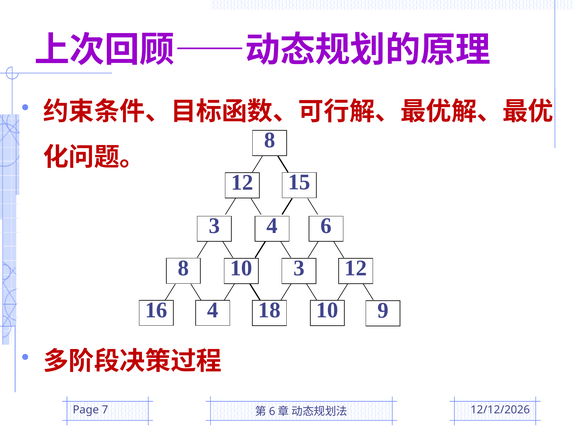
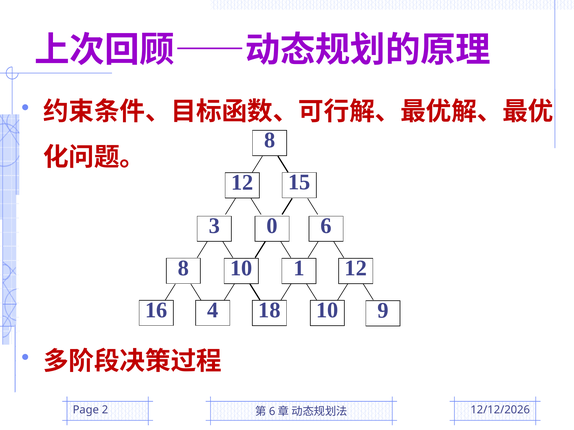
3 4: 4 -> 0 (272, 226)
10 3: 3 -> 1 (299, 268)
7: 7 -> 2 (105, 410)
